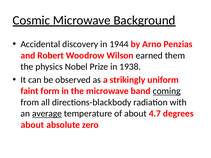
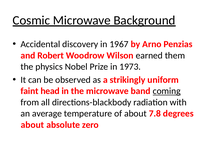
1944: 1944 -> 1967 (119, 44)
1938: 1938 -> 1973 (130, 67)
form: form -> head (50, 91)
average underline: present -> none (47, 114)
4.7: 4.7 -> 7.8 (155, 114)
